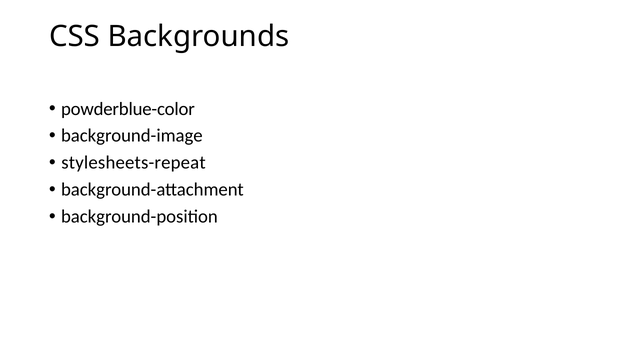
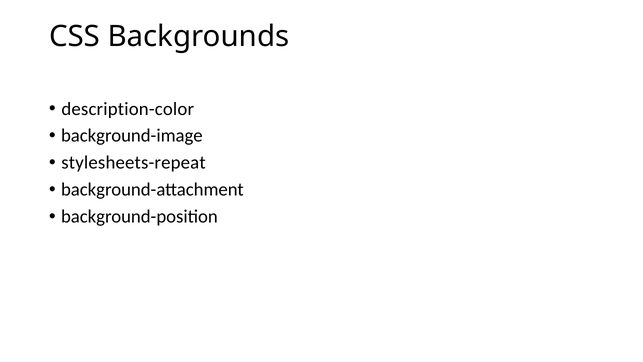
powderblue-color: powderblue-color -> description-color (128, 109)
